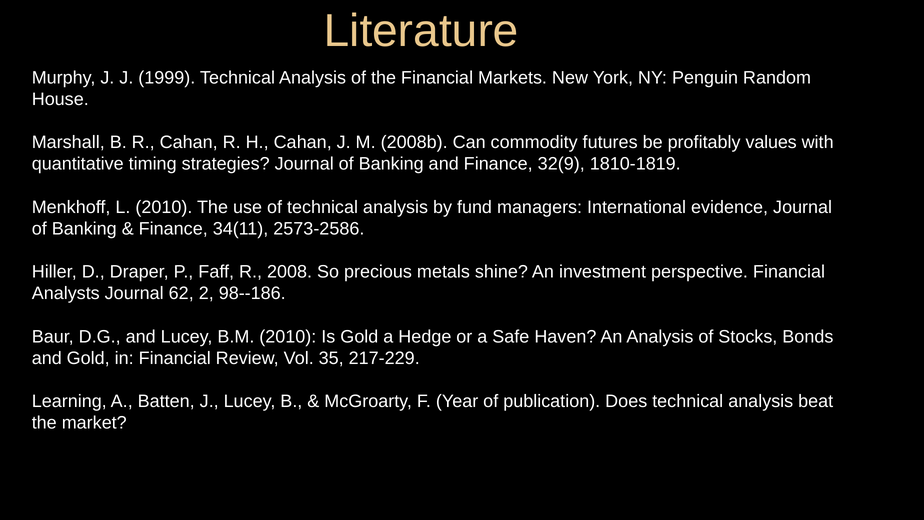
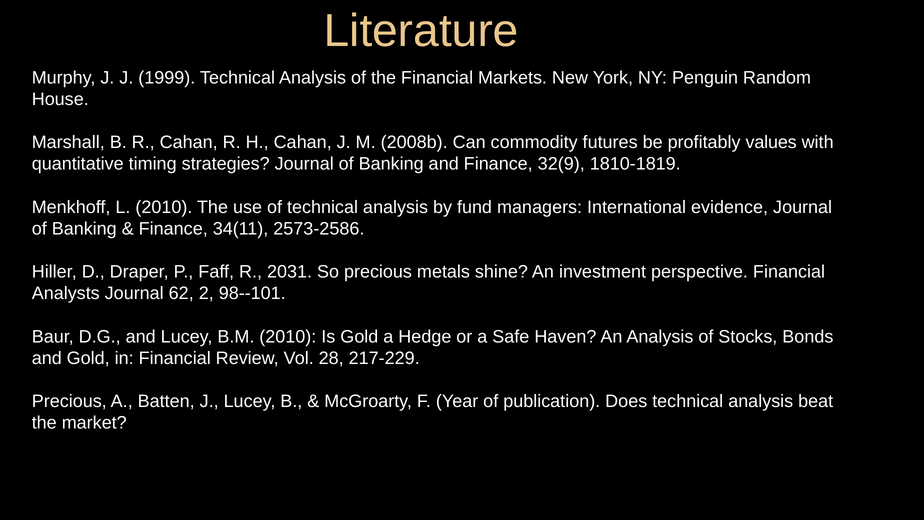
2008: 2008 -> 2031 (290, 272)
98--186: 98--186 -> 98--101 (252, 293)
35: 35 -> 28 (331, 358)
Learning: Learning -> Precious (69, 401)
